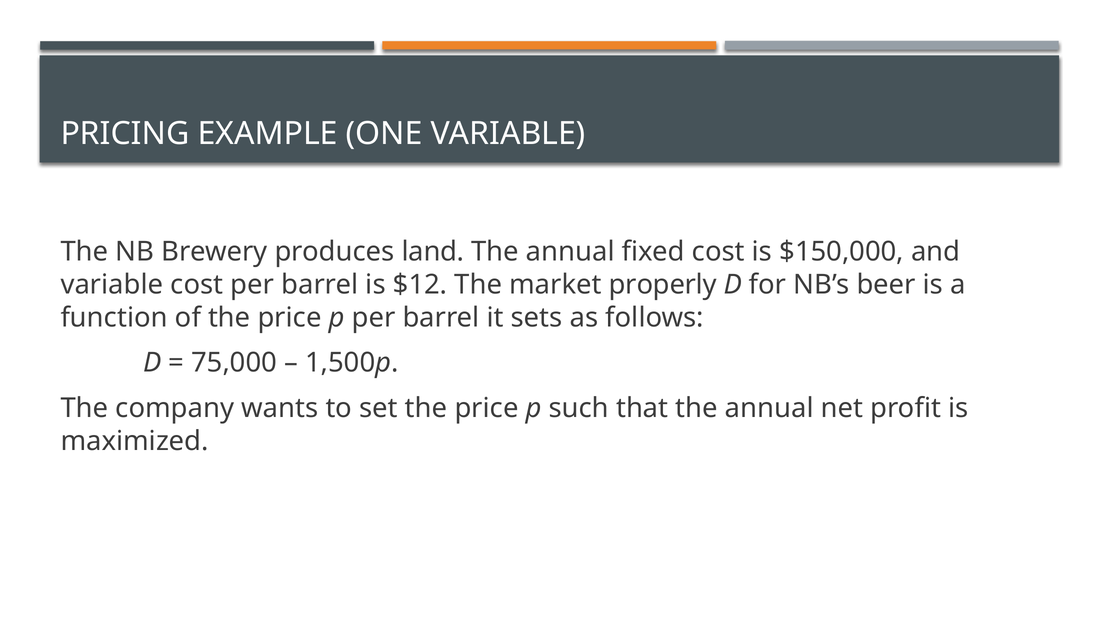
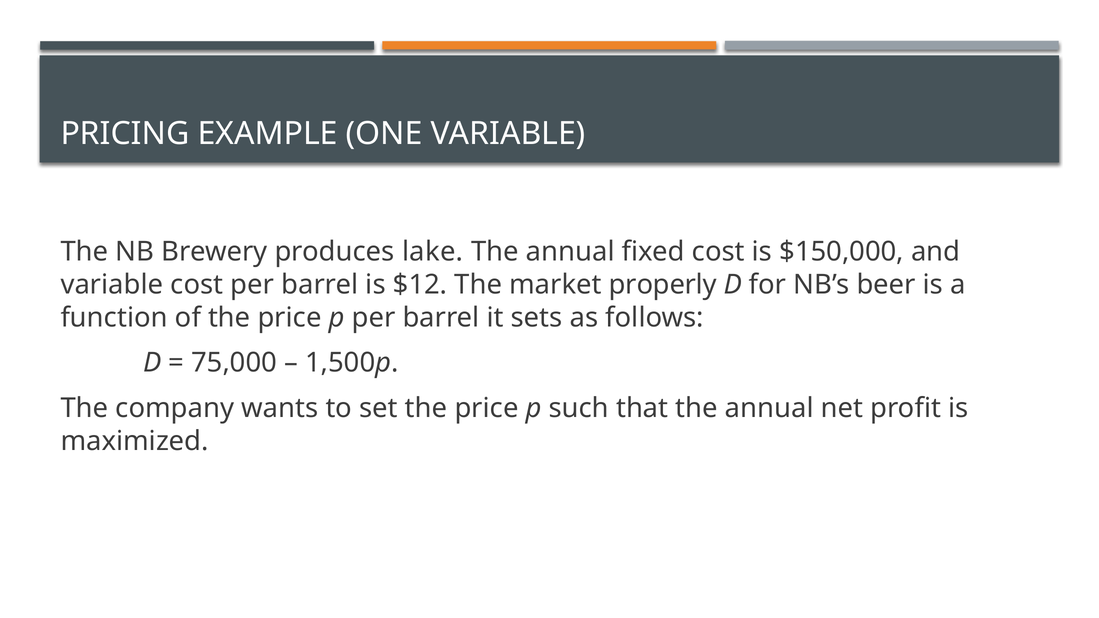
land: land -> lake (433, 252)
